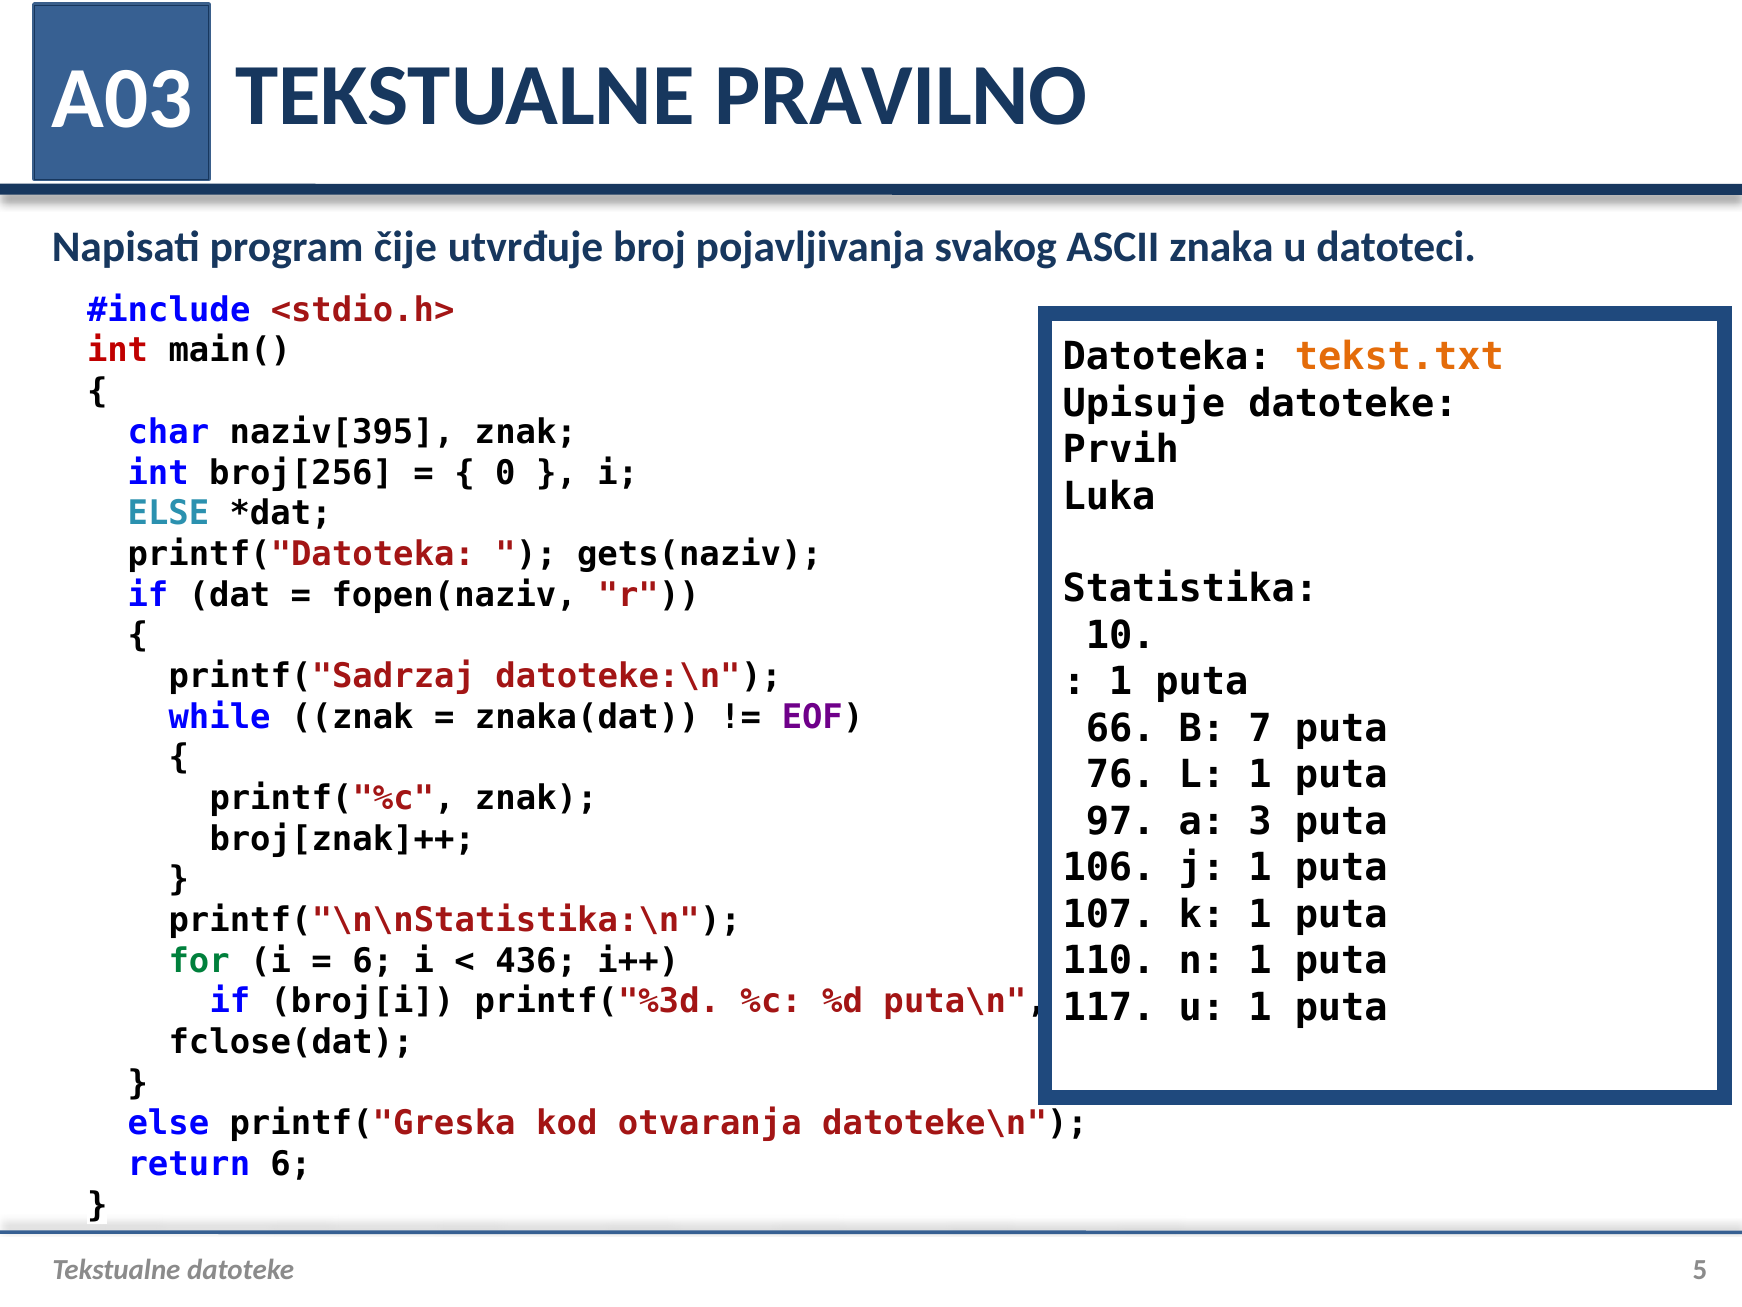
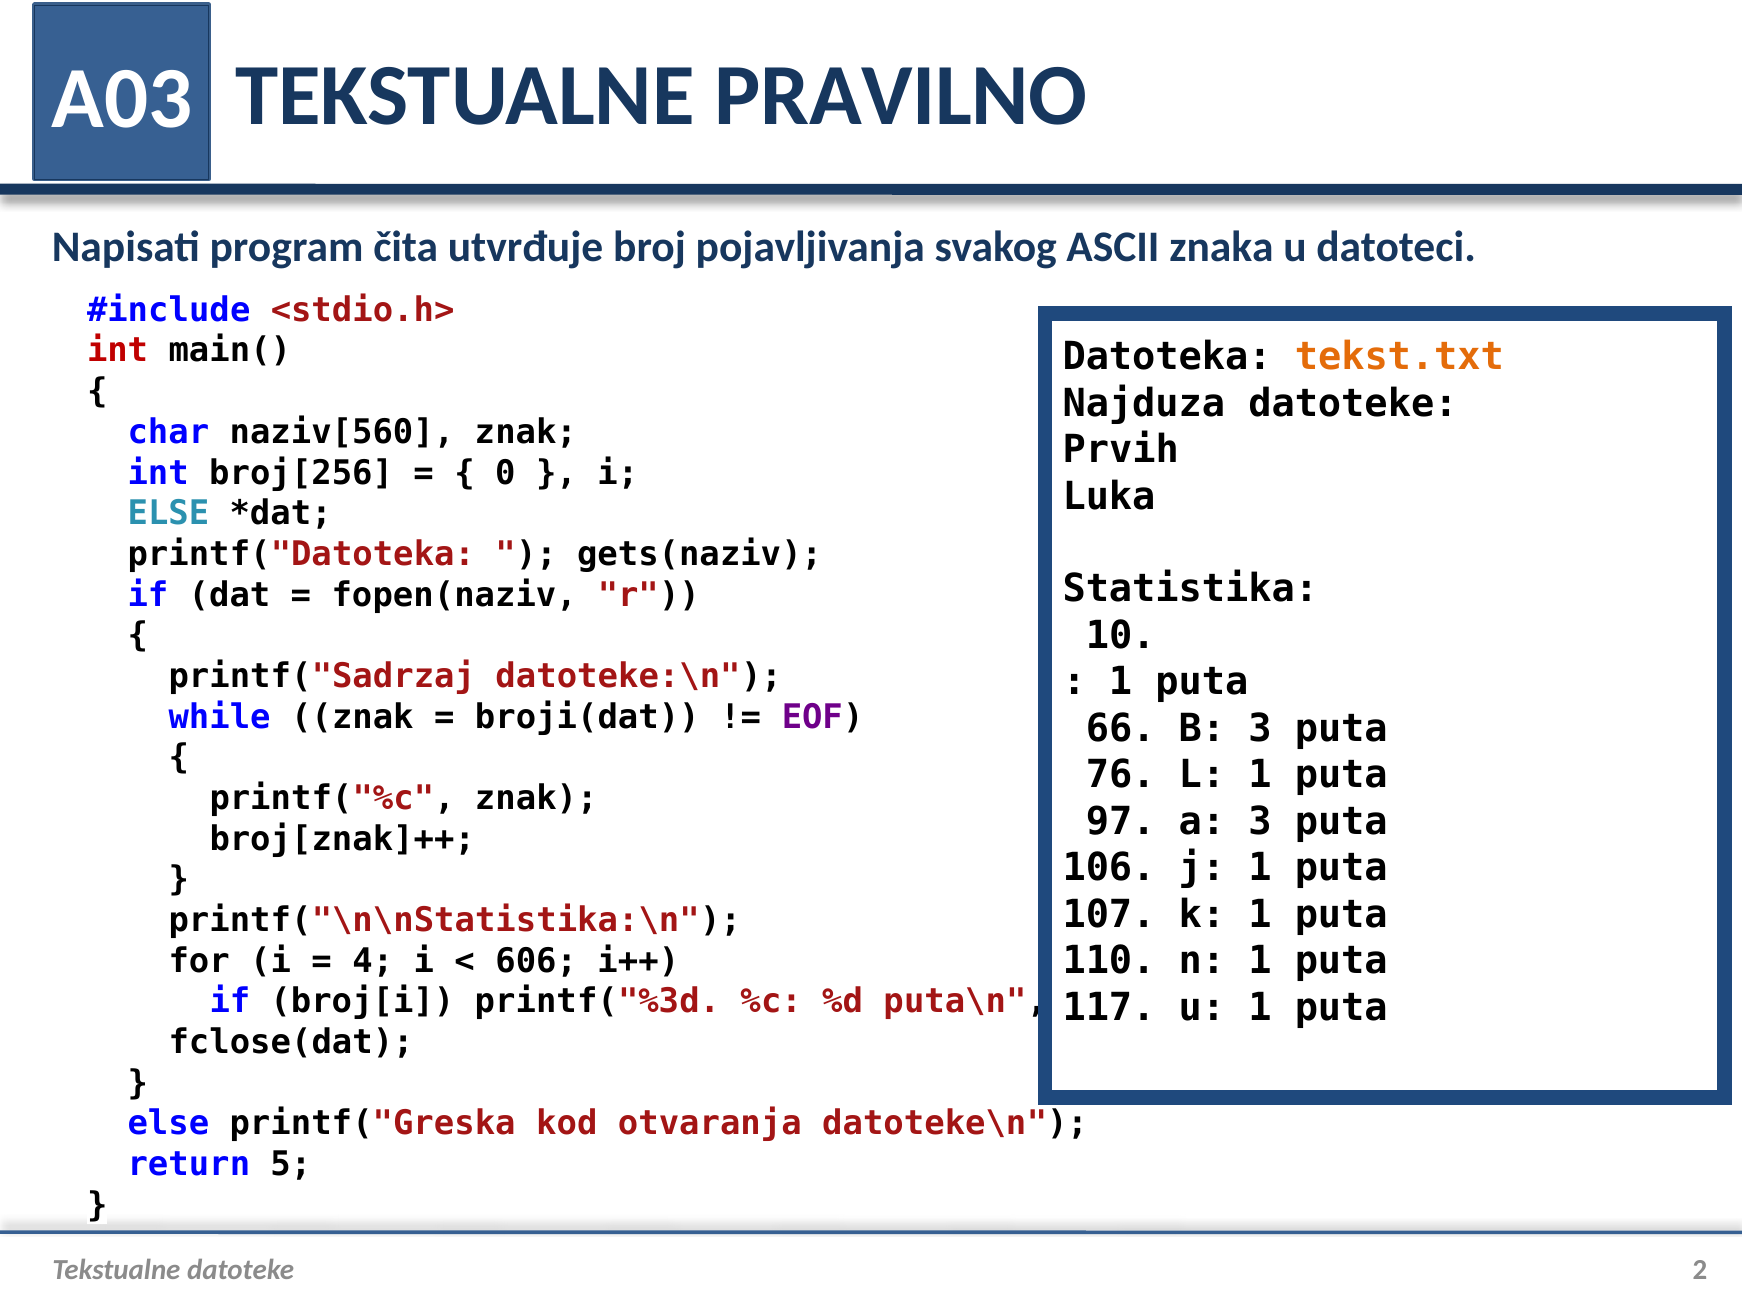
čije: čije -> čita (406, 247)
Upisuje: Upisuje -> Najduza (1144, 403)
naziv[395: naziv[395 -> naziv[560 (342, 432)
znaka(dat: znaka(dat -> broji(dat (587, 717)
B 7: 7 -> 3 (1260, 728)
for colour: green -> black (199, 961)
6: 6 -> 4 (373, 961)
436: 436 -> 606 (536, 961)
return 6: 6 -> 5 (291, 1164)
5: 5 -> 2 (1700, 1270)
